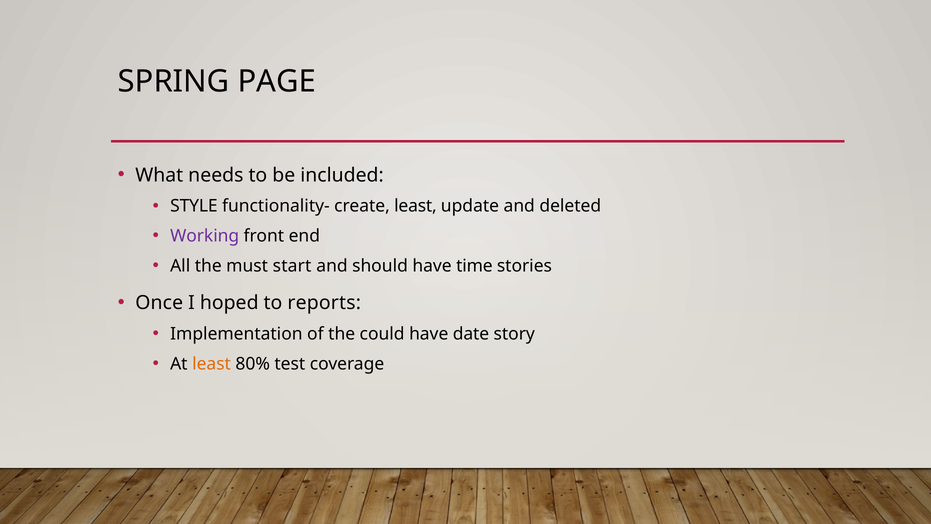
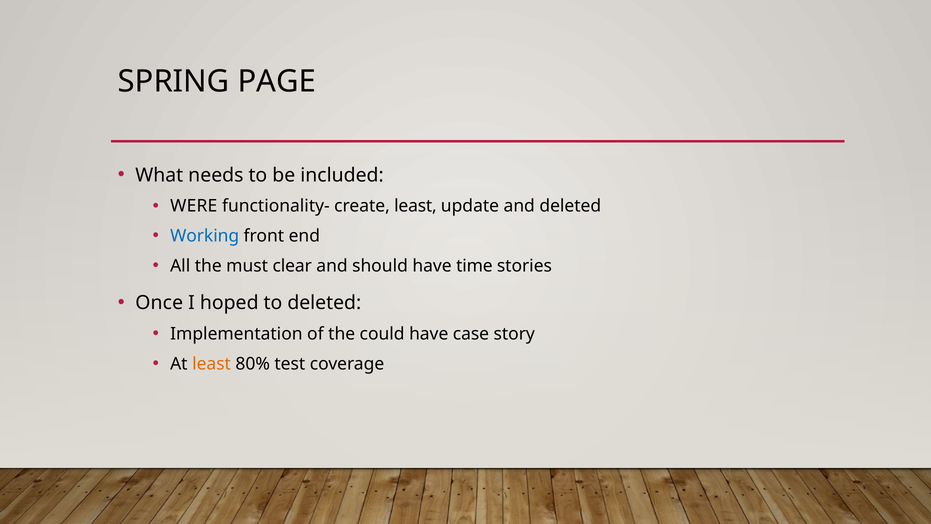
STYLE: STYLE -> WERE (194, 206)
Working colour: purple -> blue (205, 236)
start: start -> clear (292, 266)
to reports: reports -> deleted (324, 303)
date: date -> case (471, 334)
